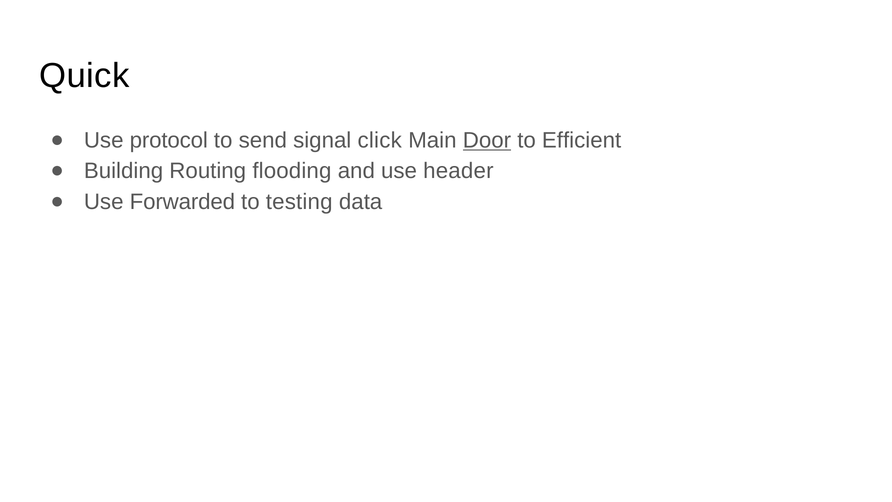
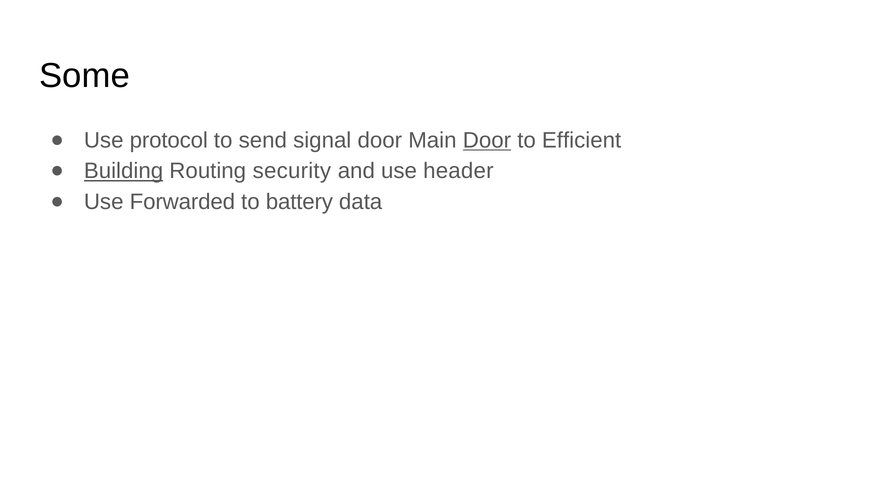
Quick: Quick -> Some (85, 76)
signal click: click -> door (380, 140)
Building underline: none -> present (124, 171)
flooding: flooding -> security (292, 171)
testing: testing -> battery (299, 202)
